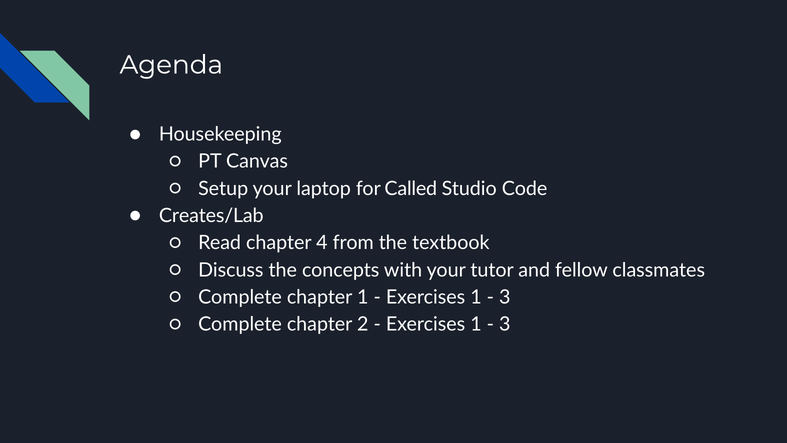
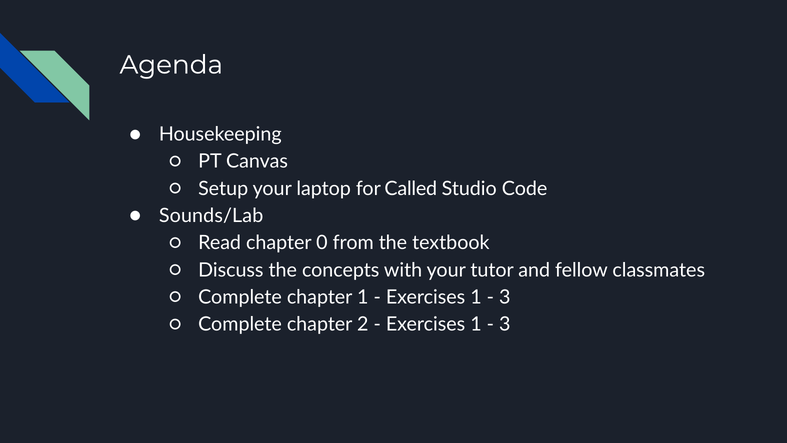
Creates/Lab: Creates/Lab -> Sounds/Lab (211, 216)
4: 4 -> 0 (322, 243)
